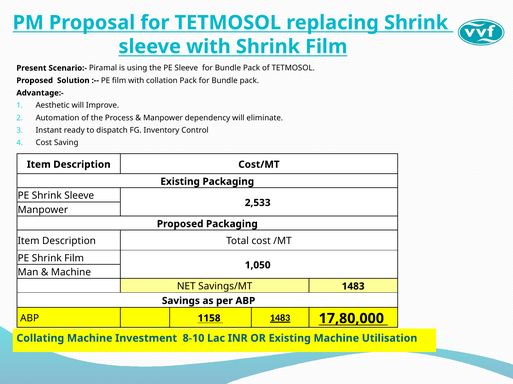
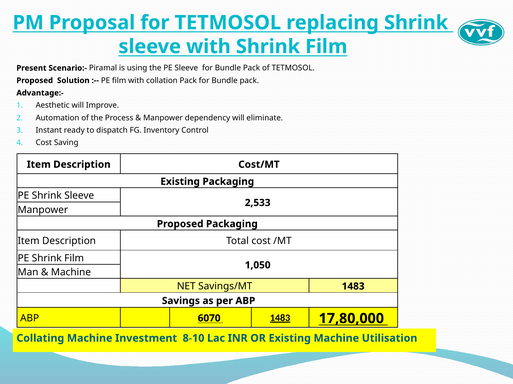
1158: 1158 -> 6070 (209, 319)
